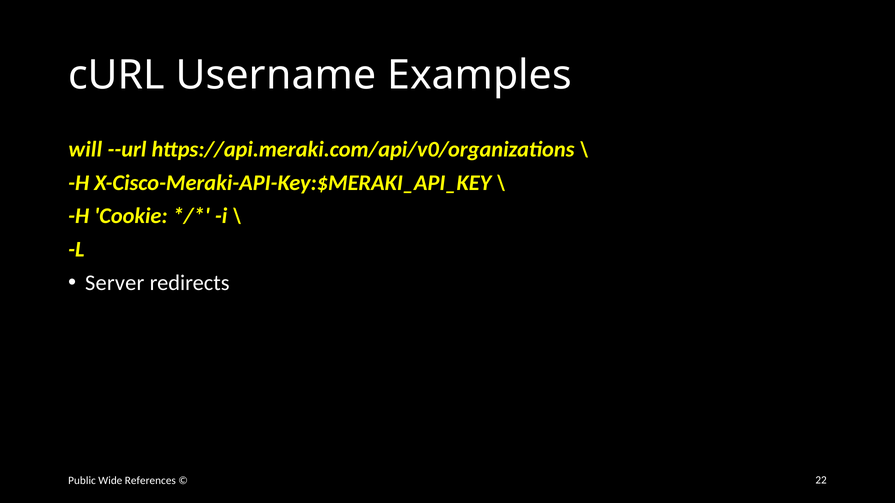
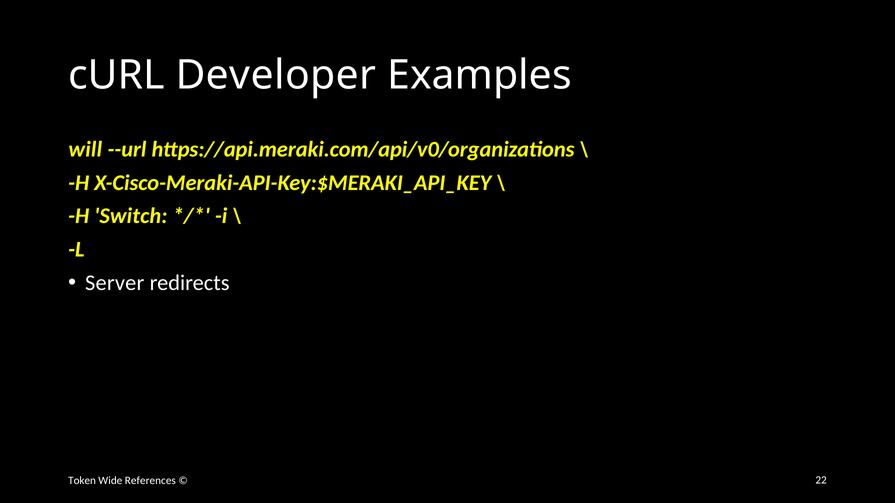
Username: Username -> Developer (276, 75)
Cookie: Cookie -> Switch (131, 216)
Public: Public -> Token (82, 481)
